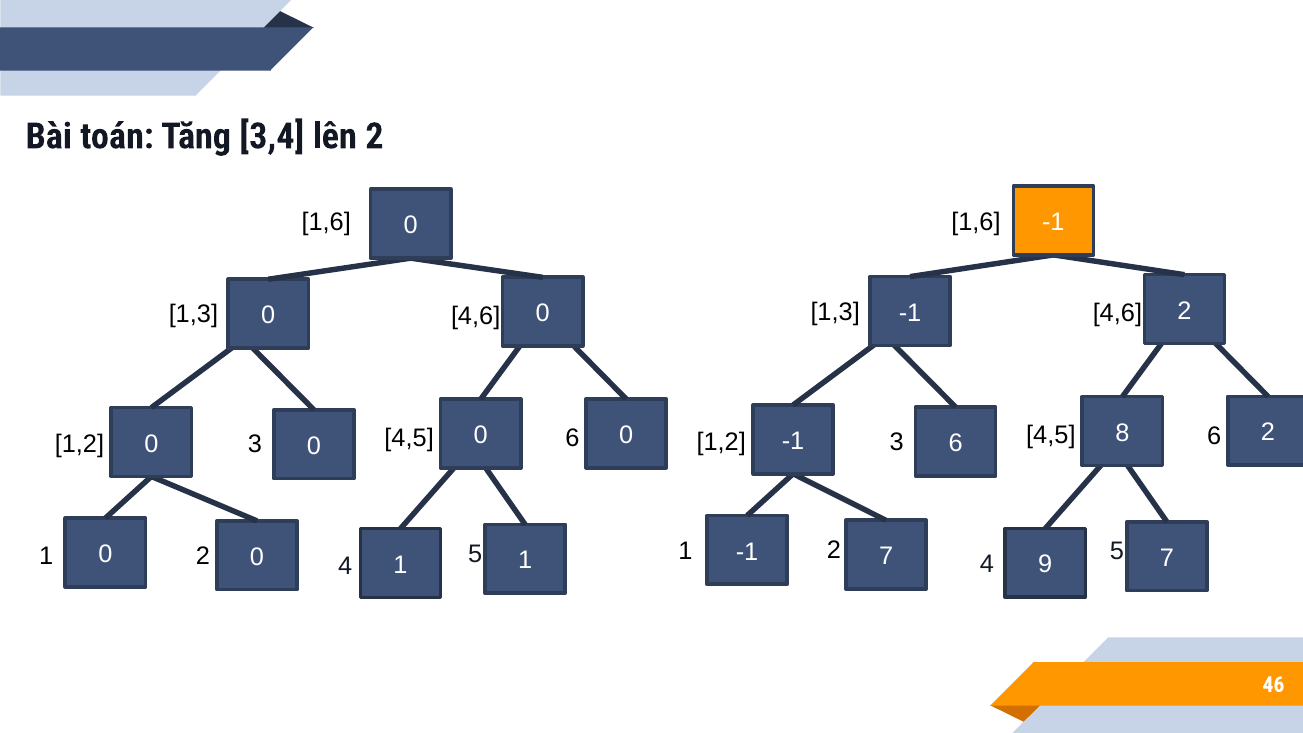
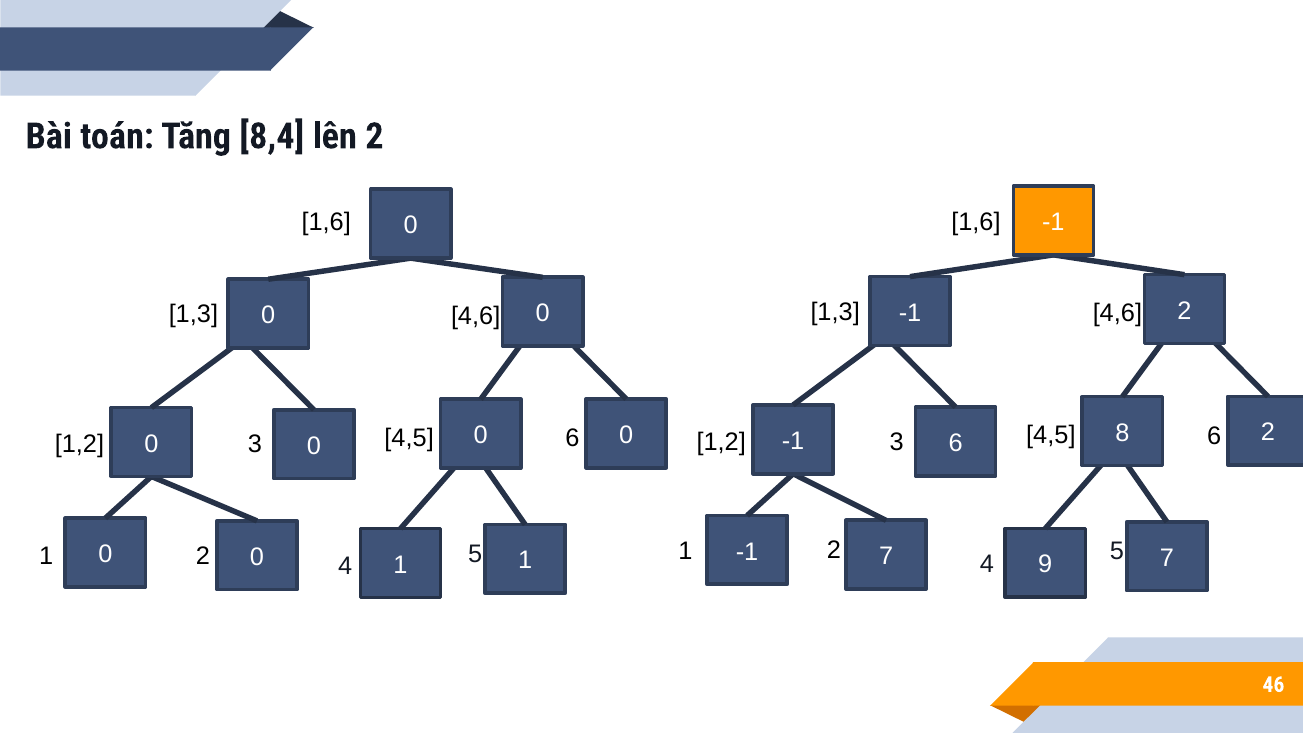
3,4: 3,4 -> 8,4 (272, 136)
